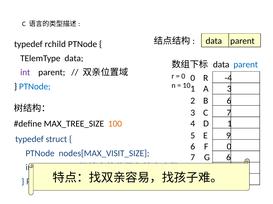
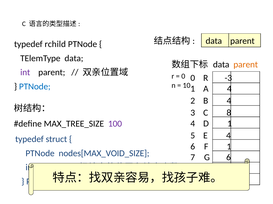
parent colour: blue -> orange (246, 65)
-4: -4 -> -3 (228, 78)
A 3: 3 -> 4 (229, 89)
B 6: 6 -> 4 (229, 101)
C 7: 7 -> 8 (229, 113)
100 colour: orange -> purple (115, 124)
E 9: 9 -> 4 (228, 136)
F 0: 0 -> 1 (229, 147)
nodes[MAX_VISIT_SIZE: nodes[MAX_VISIT_SIZE -> nodes[MAX_VOID_SIZE (104, 154)
